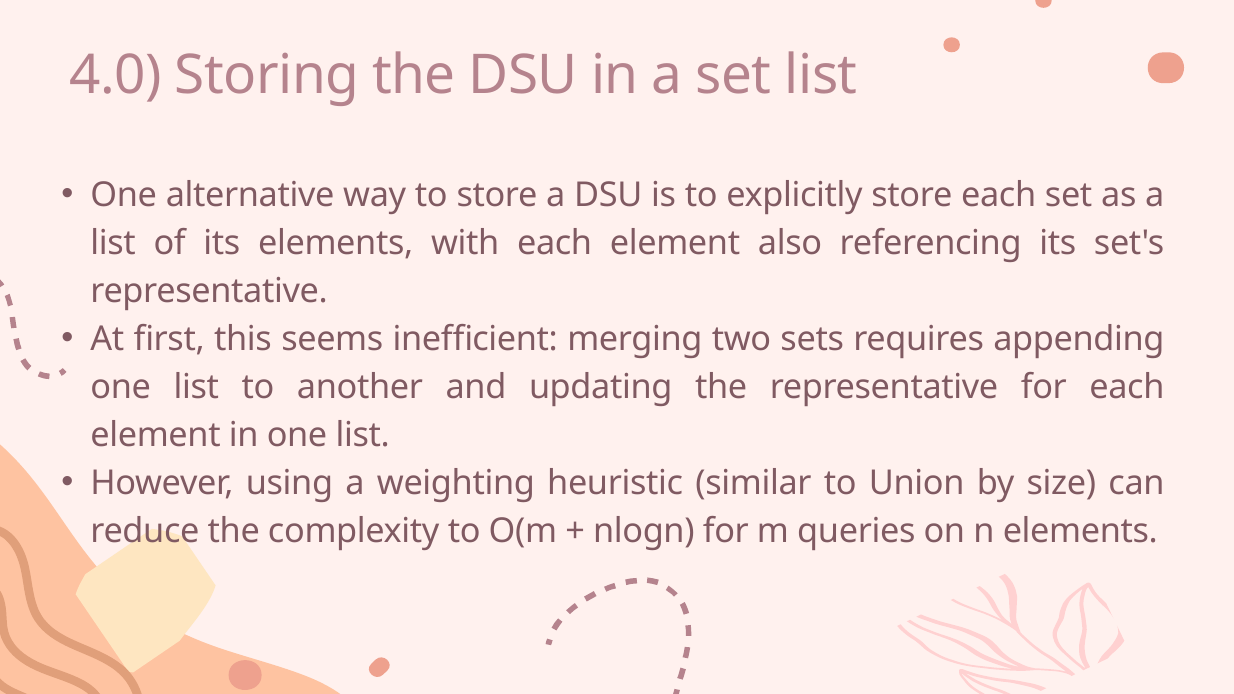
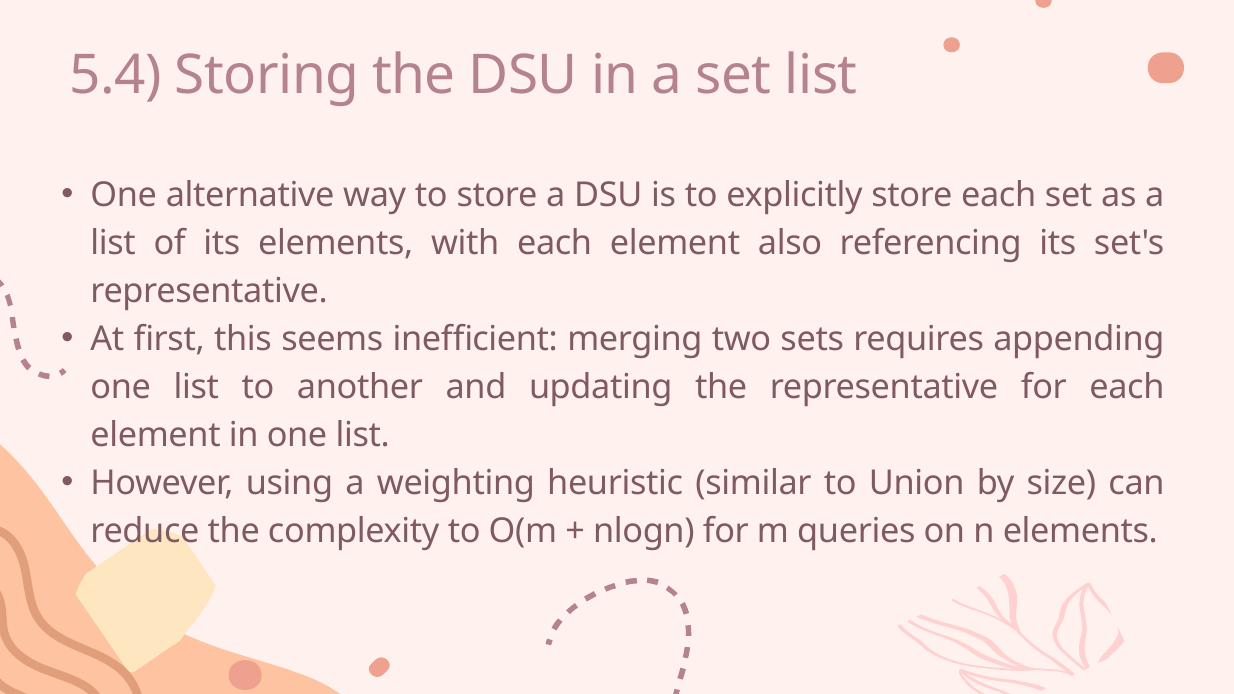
4.0: 4.0 -> 5.4 (116, 75)
